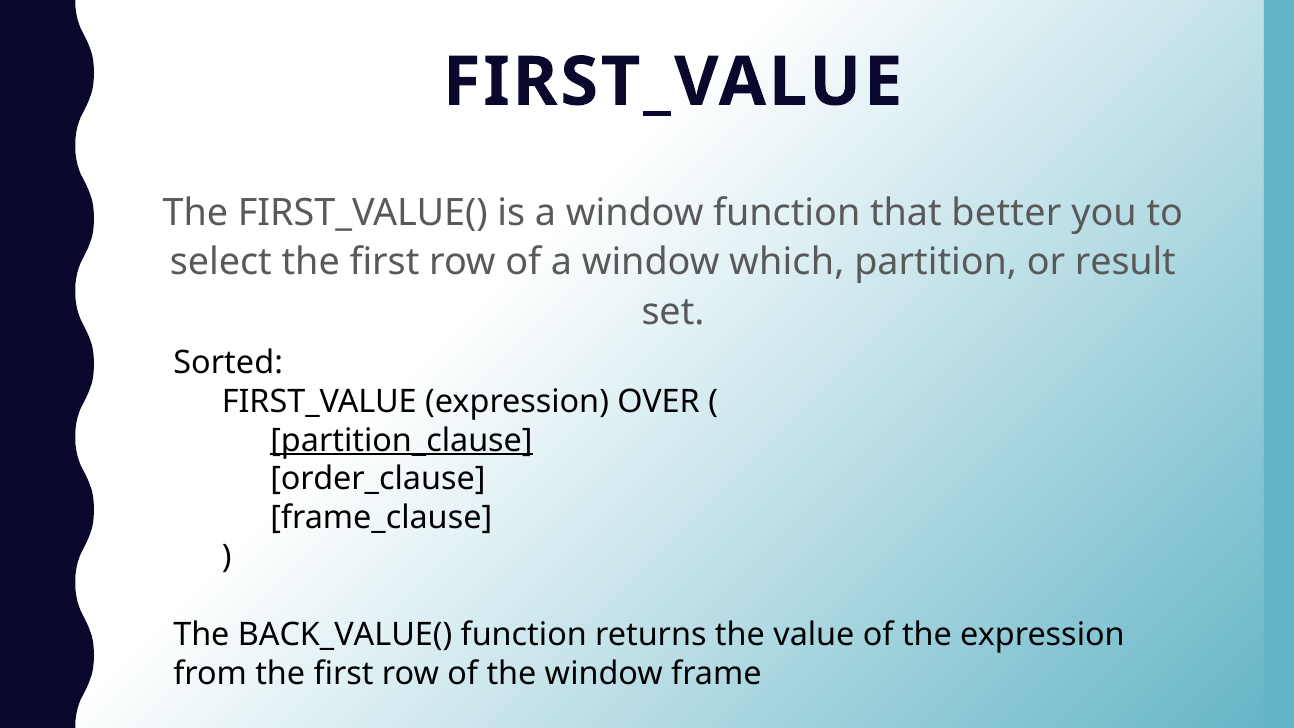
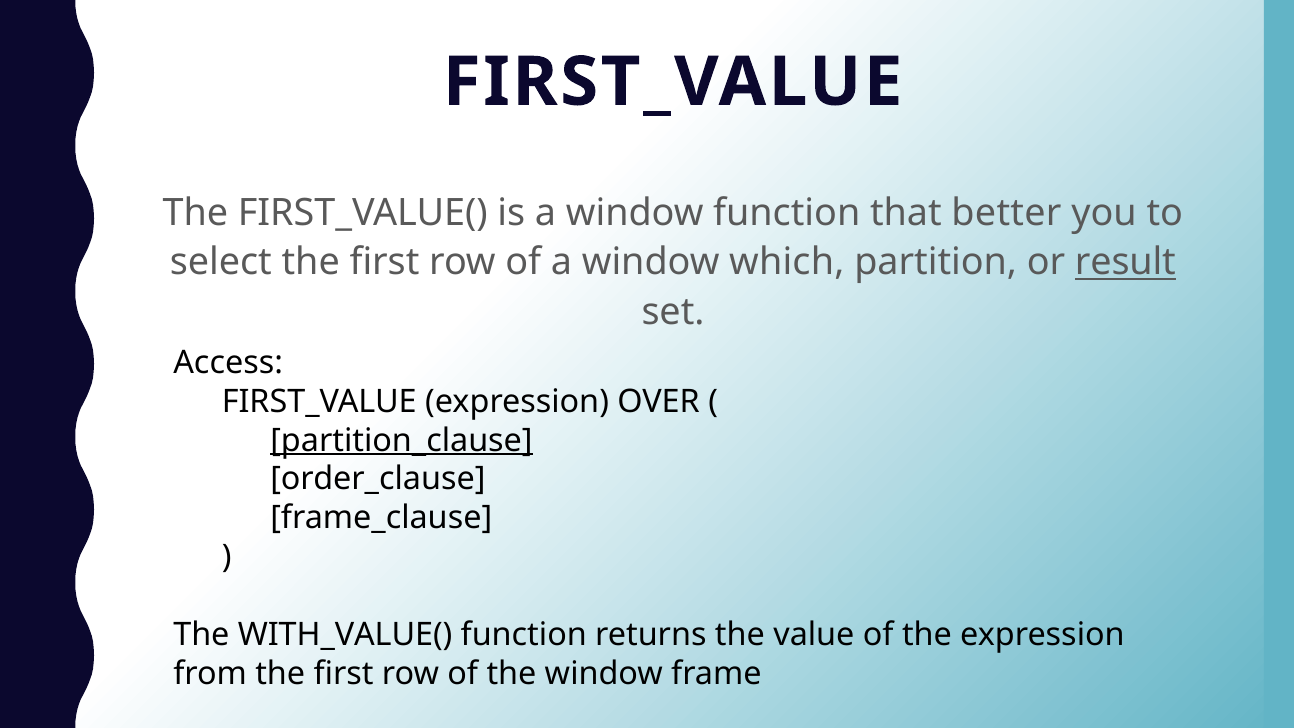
result underline: none -> present (1125, 262)
Sorted: Sorted -> Access (228, 363)
BACK_VALUE(: BACK_VALUE( -> WITH_VALUE( (345, 634)
